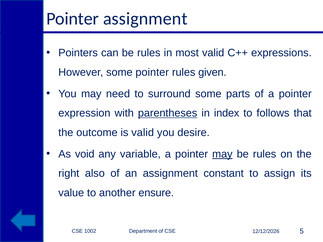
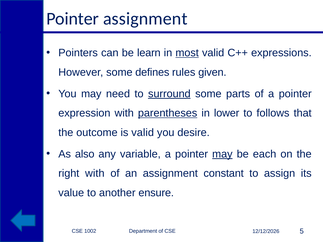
can be rules: rules -> learn (149, 53)
most underline: none -> present (187, 53)
some pointer: pointer -> defines (152, 72)
surround underline: none -> present (169, 94)
index: index -> lower (227, 113)
void: void -> also (85, 154)
rules: rules -> each (265, 154)
right also: also -> with (95, 174)
